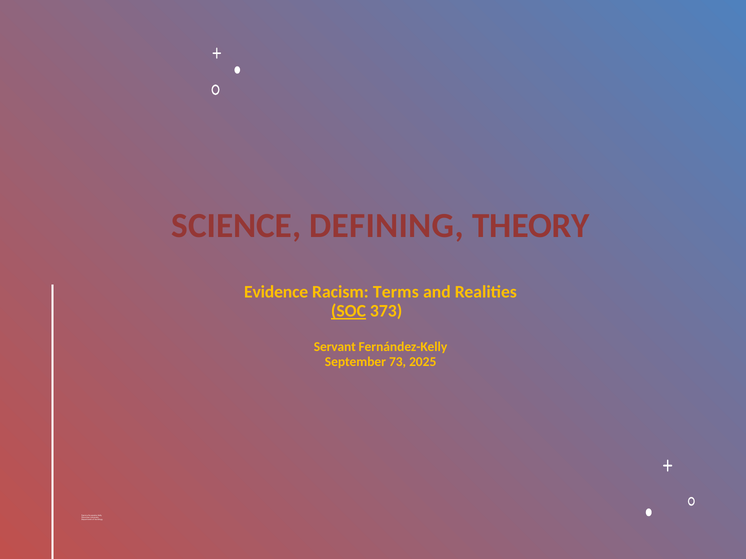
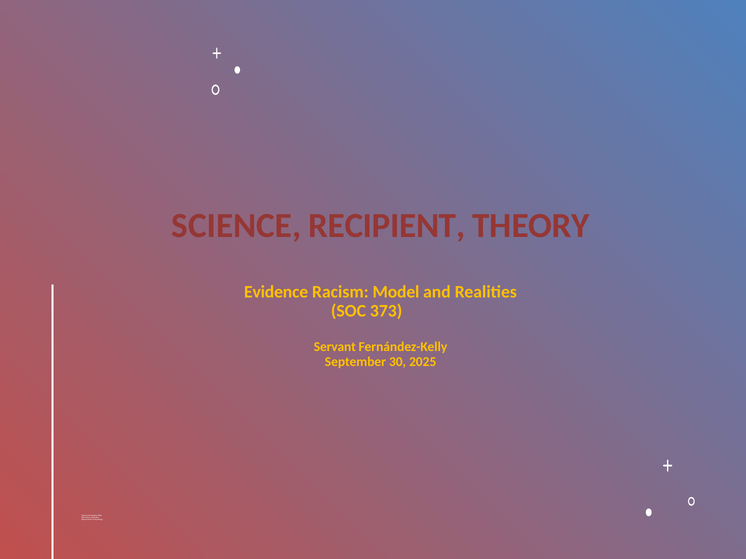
DEFINING: DEFINING -> RECIPIENT (387, 226)
Terms: Terms -> Model (396, 292)
SOC underline: present -> none (348, 311)
73: 73 -> 30 (398, 362)
